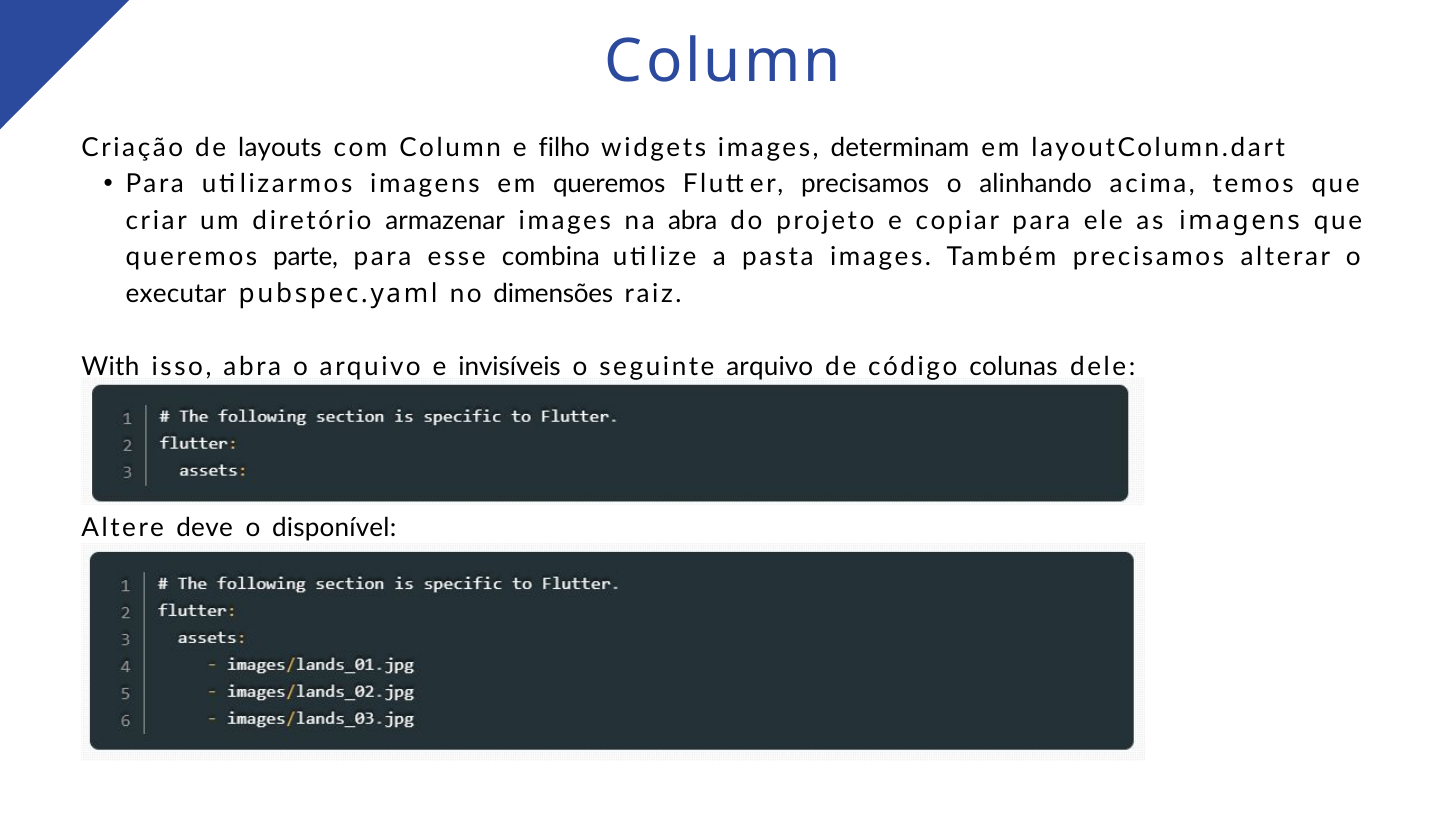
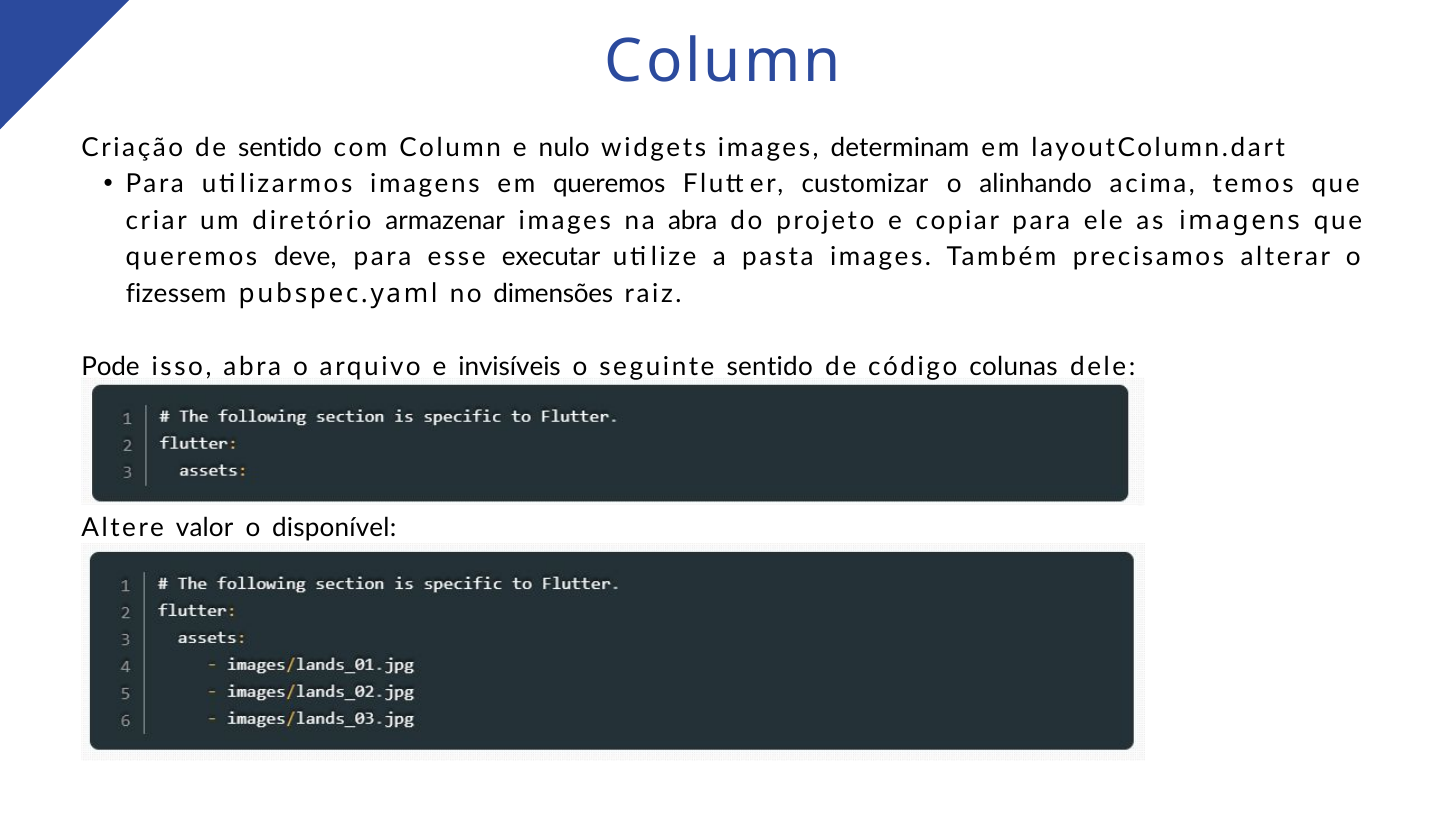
de layouts: layouts -> sentido (280, 148)
filho: filho -> nulo (564, 148)
Flutter precisamos: precisamos -> customizar (865, 184)
parte: parte -> deve (305, 257)
combina: combina -> executar (551, 257)
executar: executar -> fizessem (176, 294)
With: With -> Pode (111, 367)
seguinte arquivo: arquivo -> sentido (770, 367)
deve: deve -> valor (205, 529)
